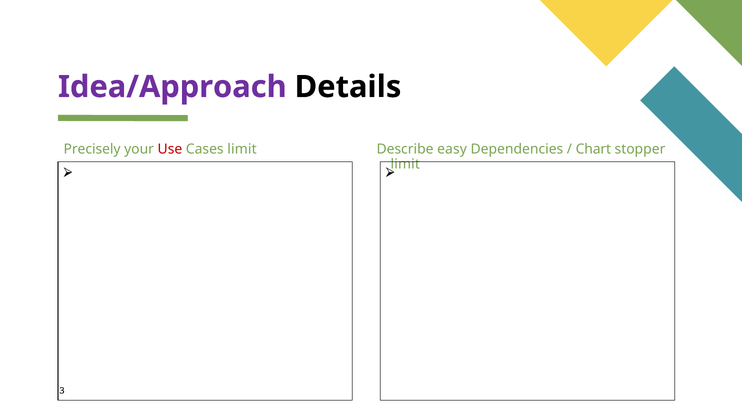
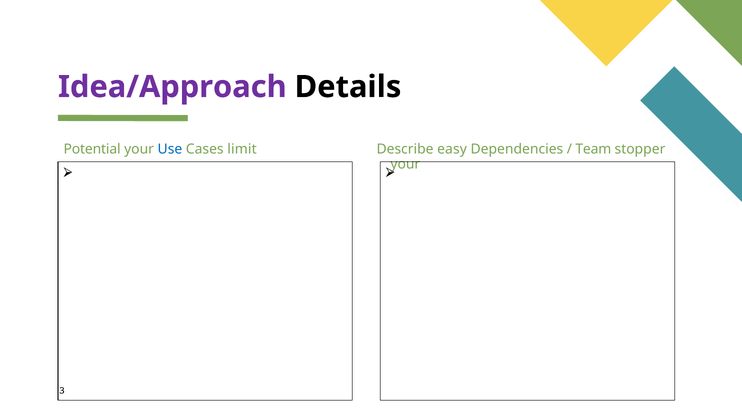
Chart: Chart -> Team (593, 149)
Precisely: Precisely -> Potential (92, 149)
Use colour: red -> blue (170, 149)
limit: limit -> your (405, 164)
